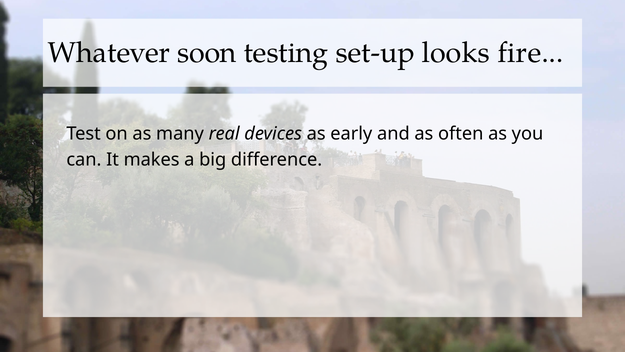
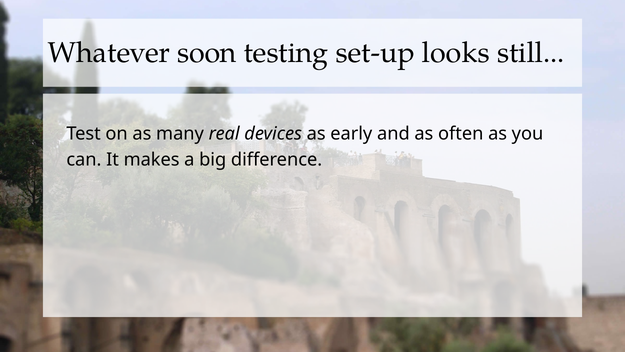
fire: fire -> still (531, 53)
